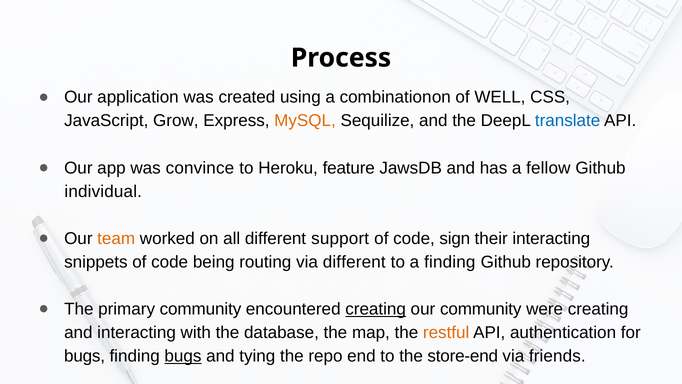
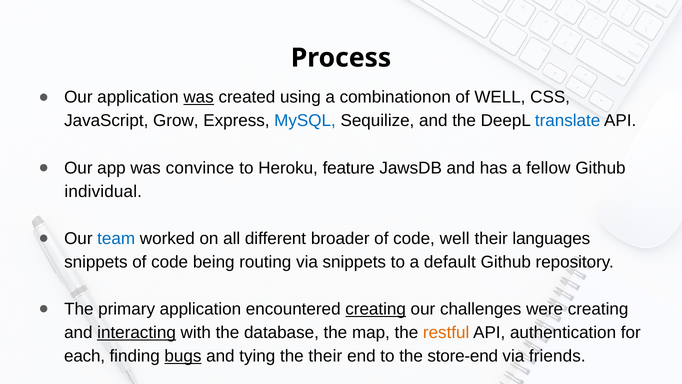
was underline: none -> present (199, 97)
MySQL colour: orange -> blue (305, 121)
team colour: orange -> blue (116, 238)
support: support -> broader (340, 238)
code sign: sign -> well (455, 238)
their interacting: interacting -> languages (551, 238)
via different: different -> snippets (354, 262)
a finding: finding -> default (450, 262)
primary community: community -> application (200, 309)
our community: community -> challenges (481, 309)
interacting underline: none -> present (137, 332)
bugs: bugs -> each (85, 356)
the repo: repo -> their (325, 356)
